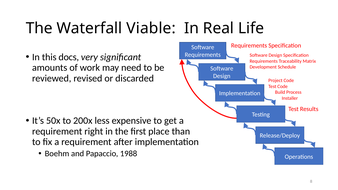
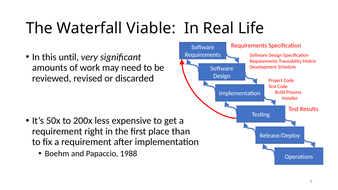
docs: docs -> until (69, 57)
